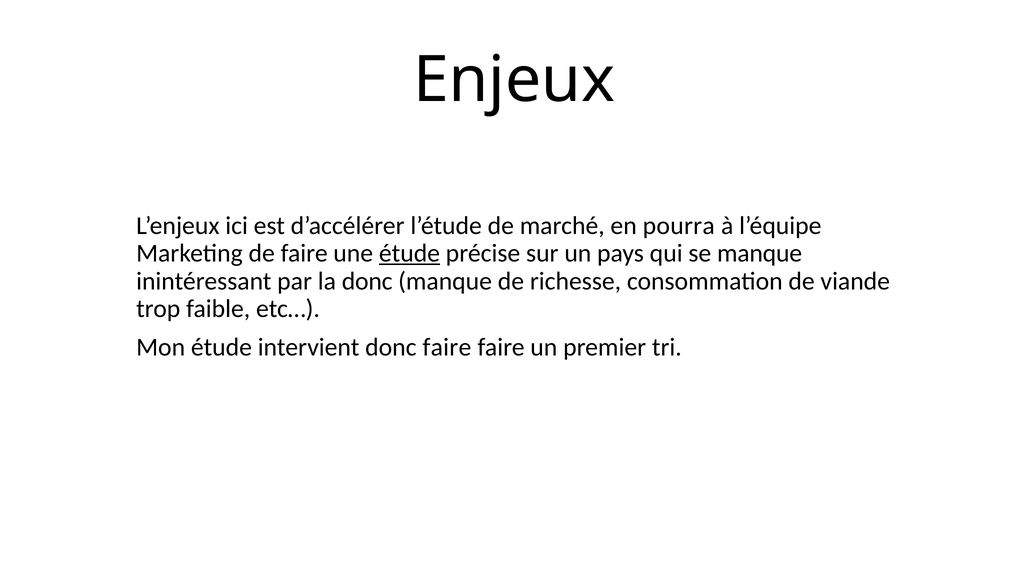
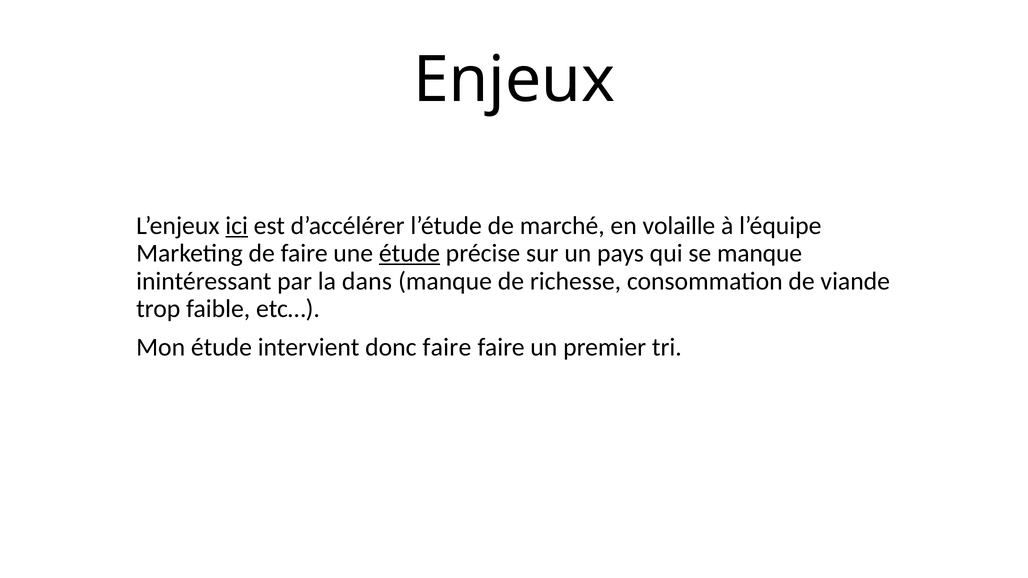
ici underline: none -> present (237, 226)
pourra: pourra -> volaille (679, 226)
la donc: donc -> dans (367, 281)
